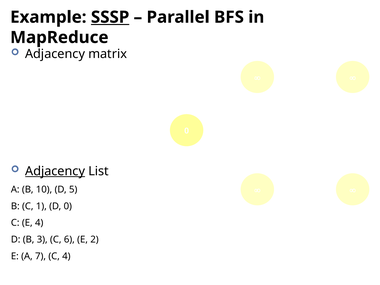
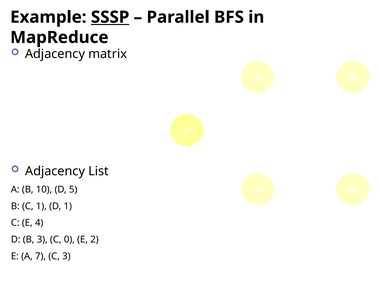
Adjacency underline: present -> none (55, 171)
D 0: 0 -> 1 (68, 206)
C 6: 6 -> 0 (69, 239)
7 C 4: 4 -> 3 (66, 256)
